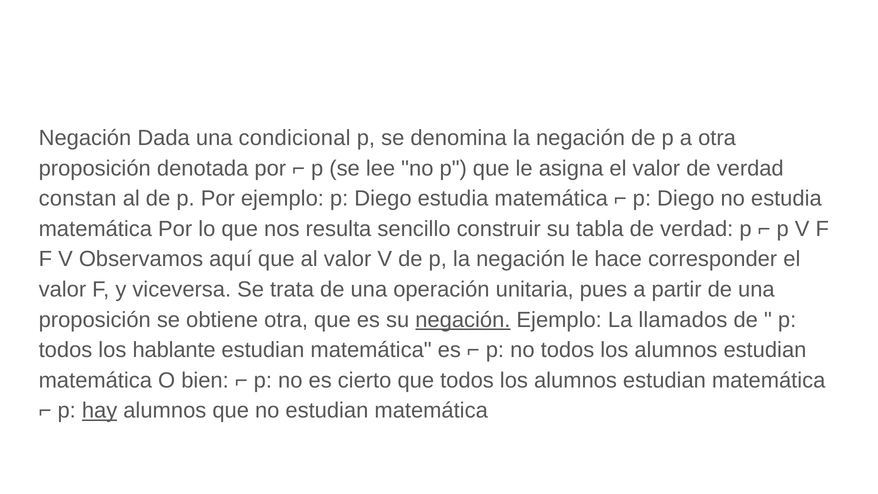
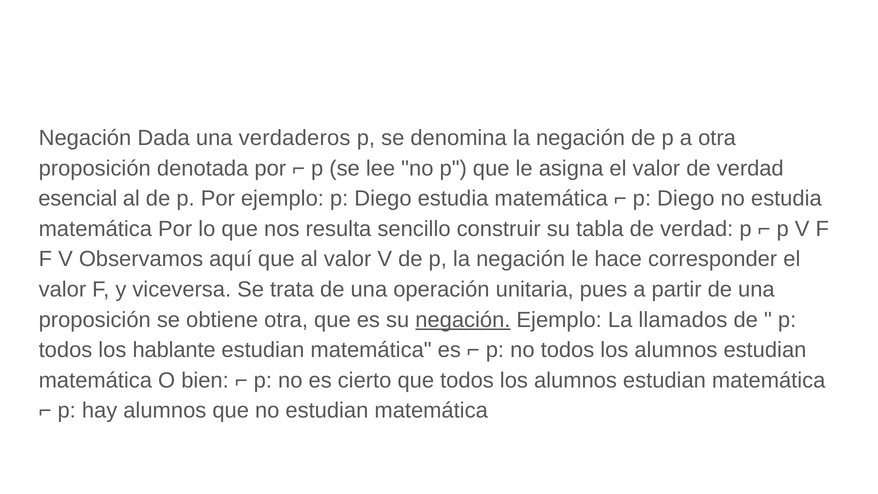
condicional: condicional -> verdaderos (295, 138)
constan: constan -> esencial (78, 199)
hay underline: present -> none (100, 411)
